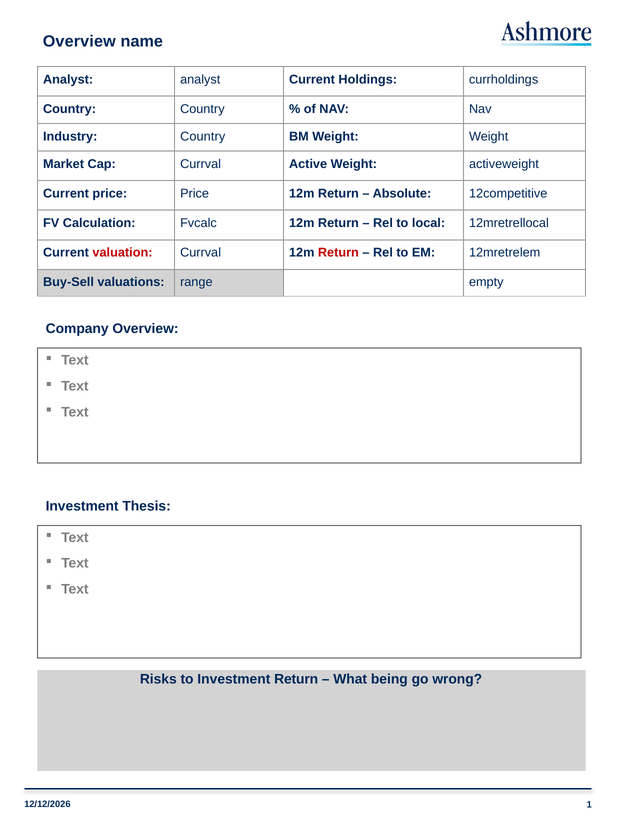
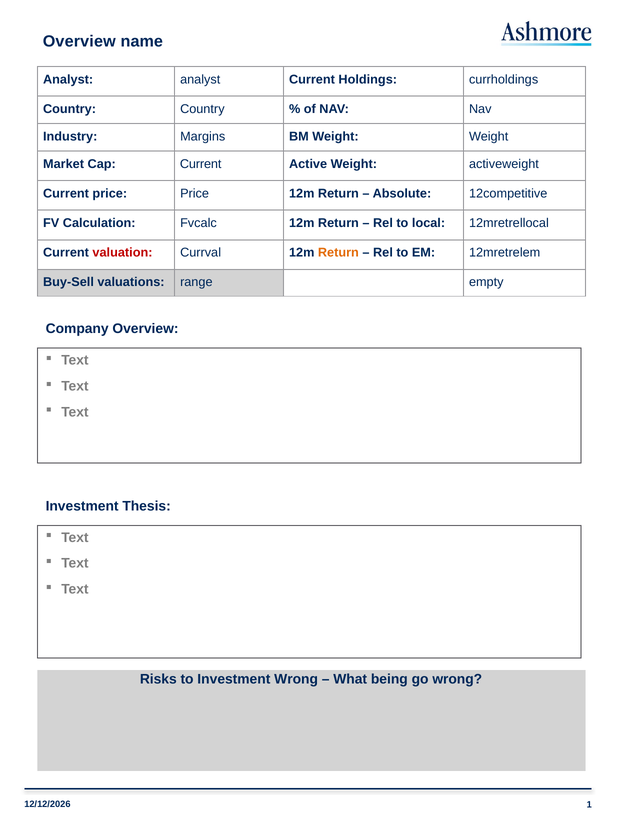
Industry Country: Country -> Margins (203, 136)
Cap Currval: Currval -> Current (201, 164)
Return colour: red -> orange (338, 253)
Investment Return: Return -> Wrong (296, 679)
